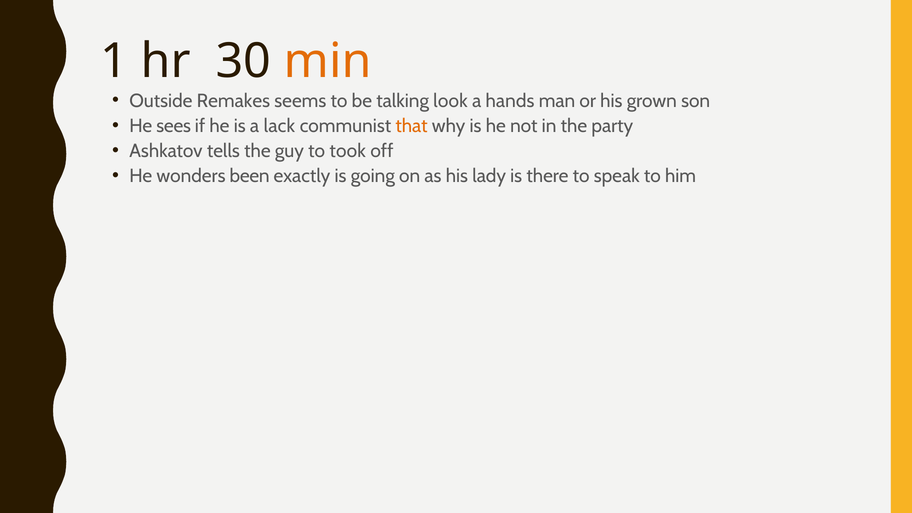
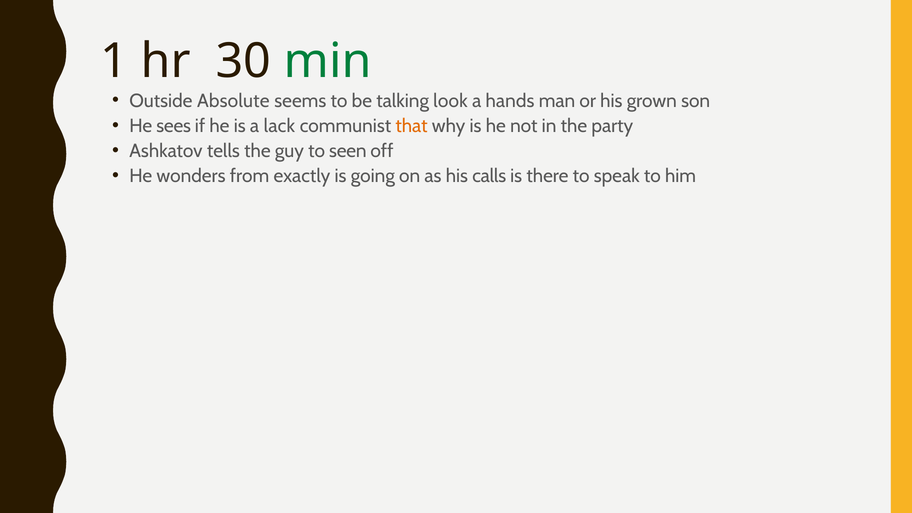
min colour: orange -> green (328, 61)
Remakes: Remakes -> Absolute (233, 101)
took: took -> seen (348, 151)
been: been -> from (249, 176)
lady: lady -> calls (489, 176)
